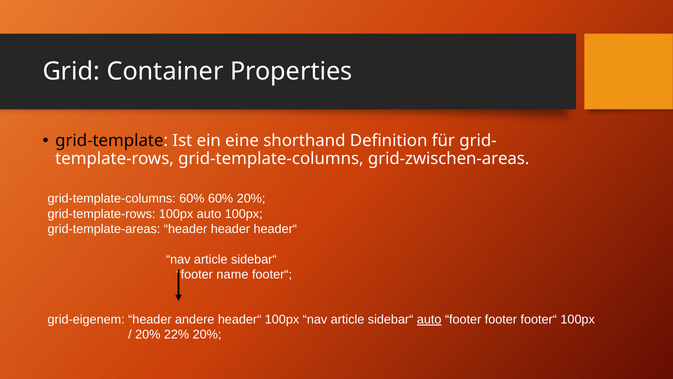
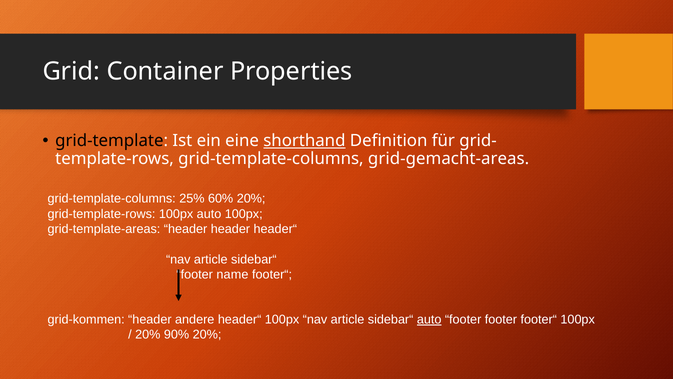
shorthand underline: none -> present (304, 141)
grid-zwischen-areas: grid-zwischen-areas -> grid-gemacht-areas (449, 159)
grid-template-columns 60%: 60% -> 25% (192, 198)
grid-eigenem: grid-eigenem -> grid-kommen (86, 319)
22%: 22% -> 90% (177, 334)
